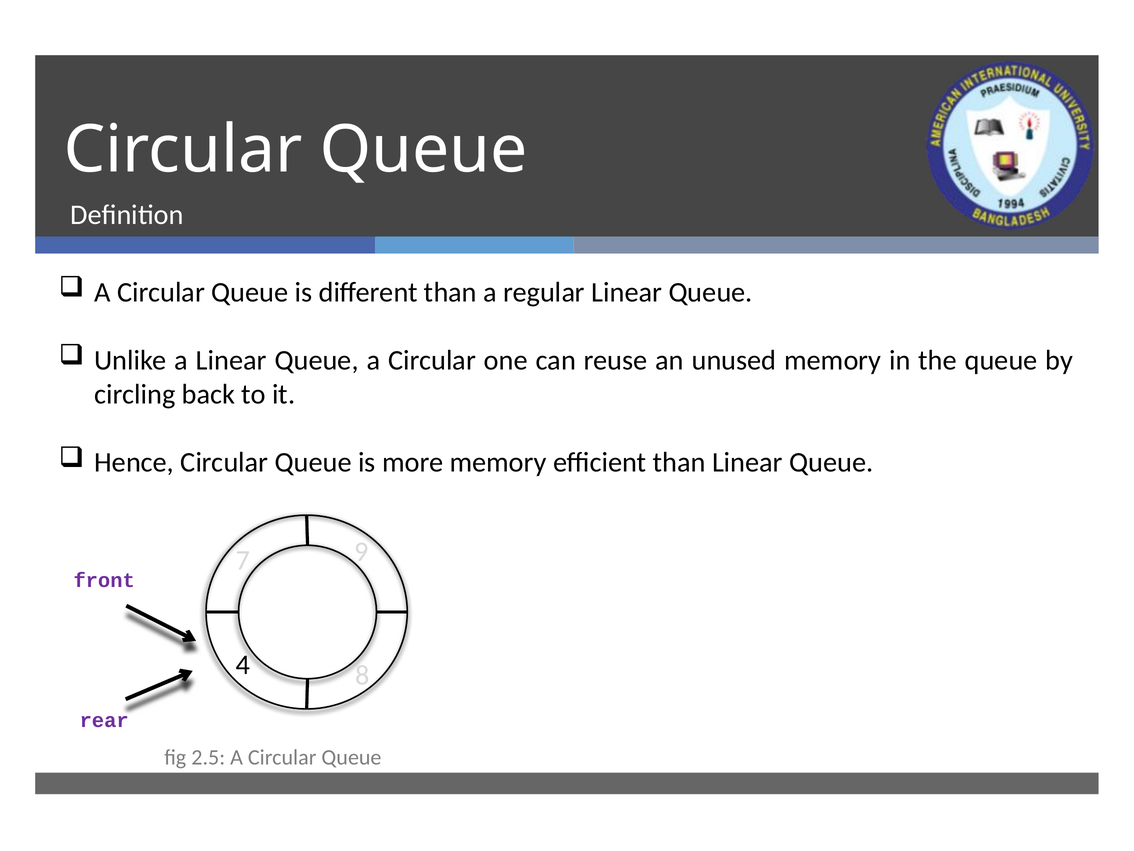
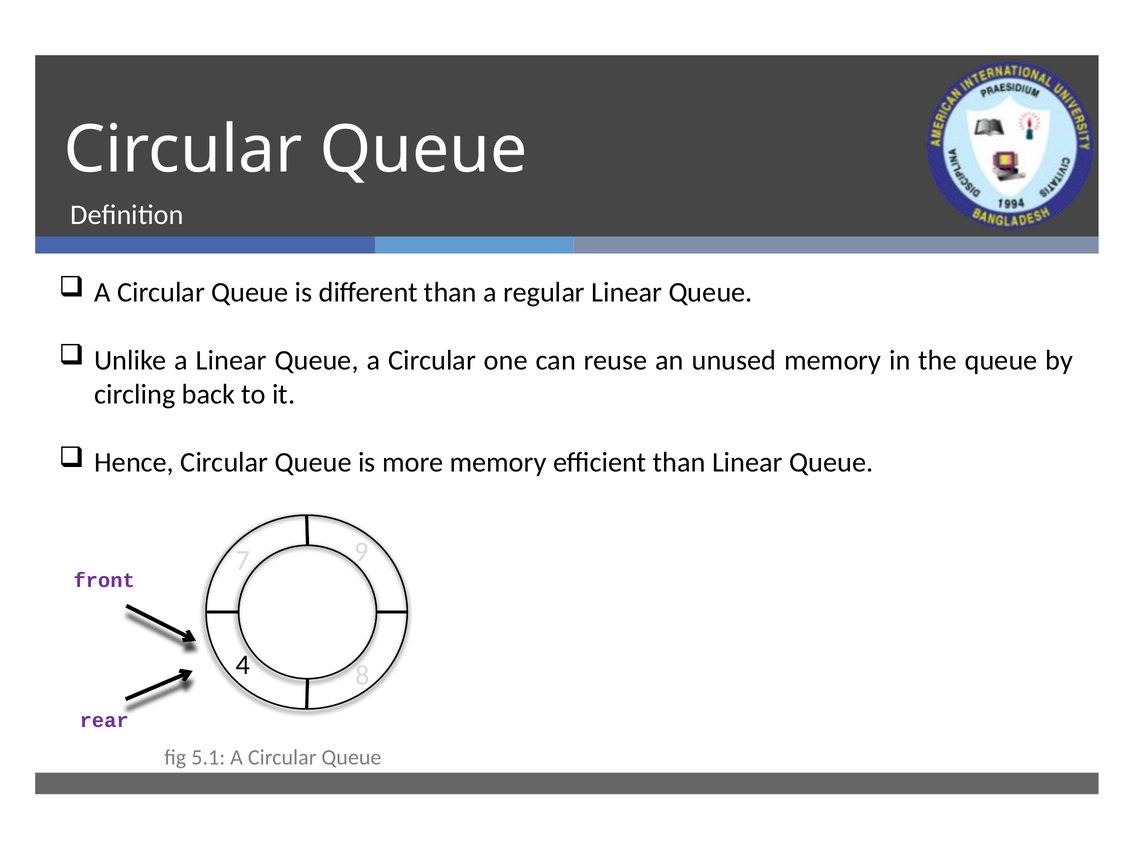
2.5: 2.5 -> 5.1 (208, 757)
